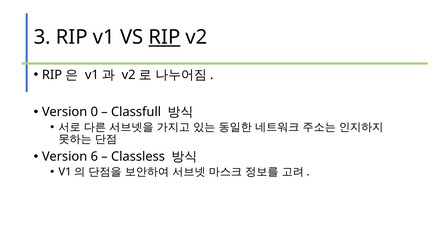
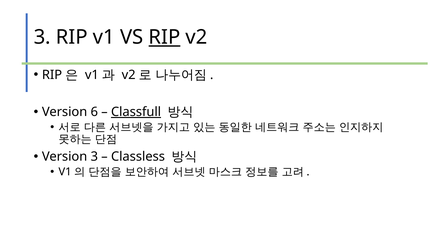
0: 0 -> 6 (94, 112)
Classfull underline: none -> present (136, 112)
Version 6: 6 -> 3 (94, 156)
